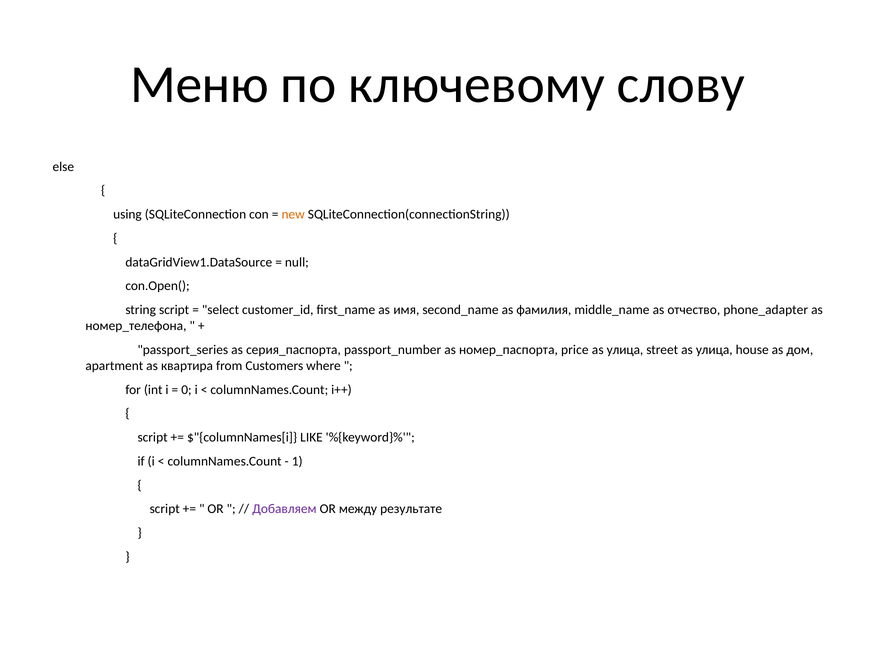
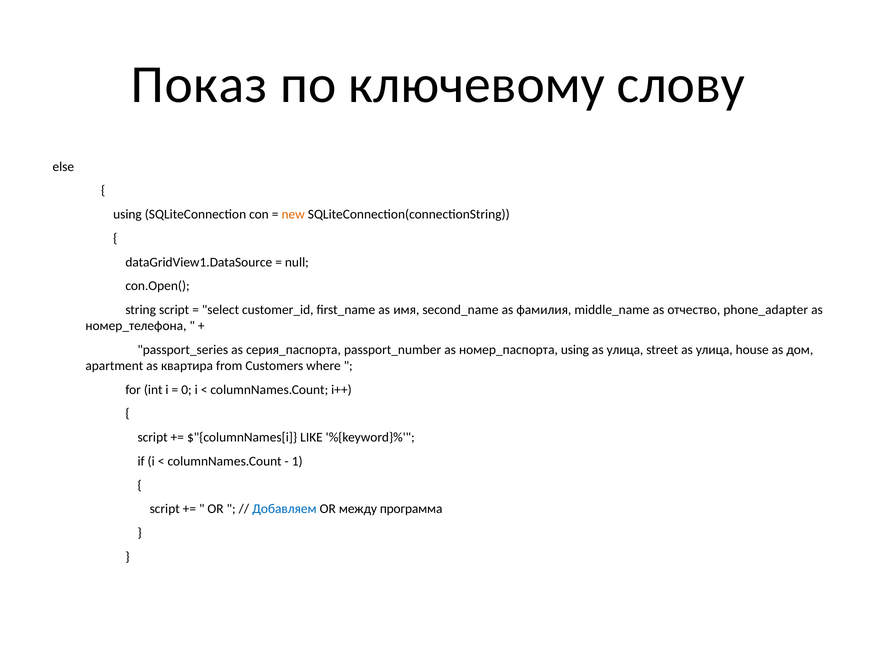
Меню: Меню -> Показ (199, 85)
номер_паспорта price: price -> using (575, 350)
Добавляем colour: purple -> blue (284, 509)
результате: результате -> программа (411, 509)
